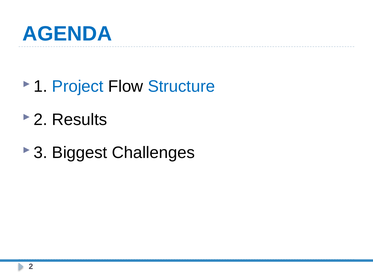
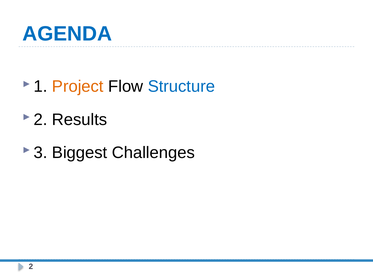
Project colour: blue -> orange (78, 86)
